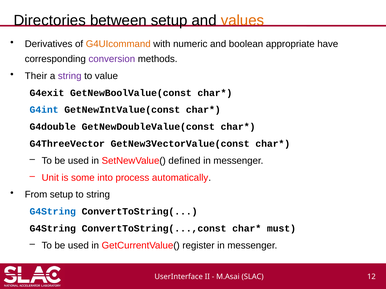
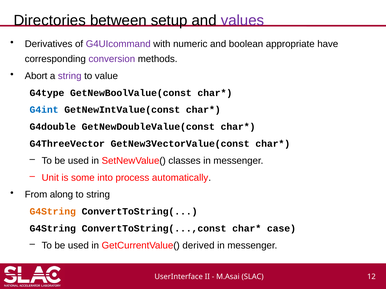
values colour: orange -> purple (242, 20)
G4UIcommand colour: orange -> purple (118, 44)
Their: Their -> Abort (36, 76)
G4exit: G4exit -> G4type (47, 93)
defined: defined -> classes (185, 161)
From setup: setup -> along (61, 195)
G4String colour: blue -> orange (53, 212)
must: must -> case (281, 229)
register: register -> derived (198, 246)
